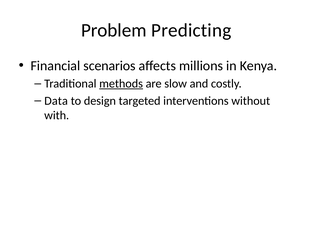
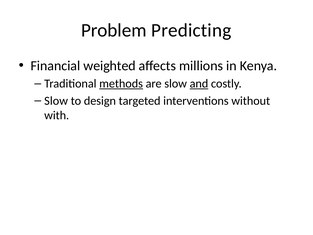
scenarios: scenarios -> weighted (110, 66)
and underline: none -> present (199, 84)
Data: Data -> Slow (56, 101)
